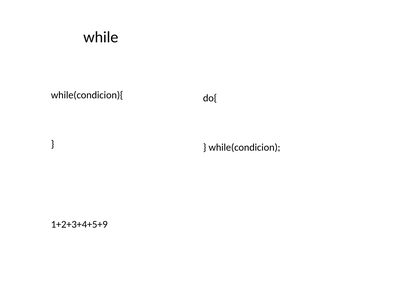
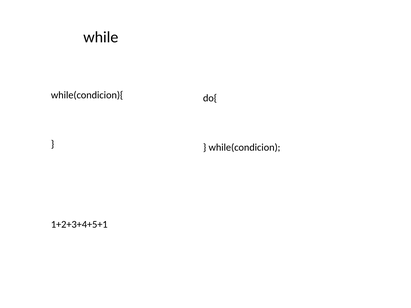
1+2+3+4+5+9: 1+2+3+4+5+9 -> 1+2+3+4+5+1 (79, 225)
